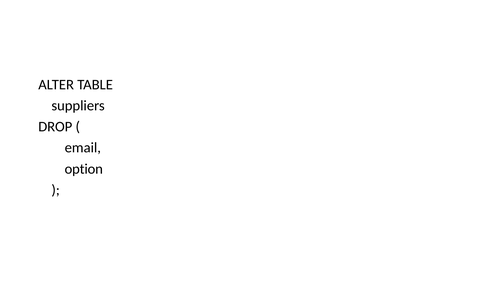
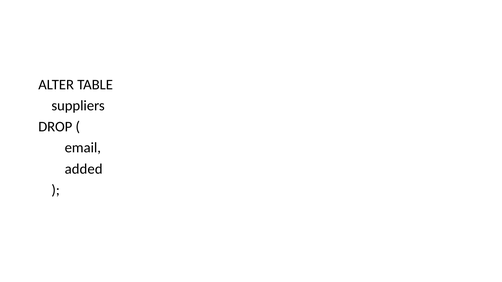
option: option -> added (84, 169)
